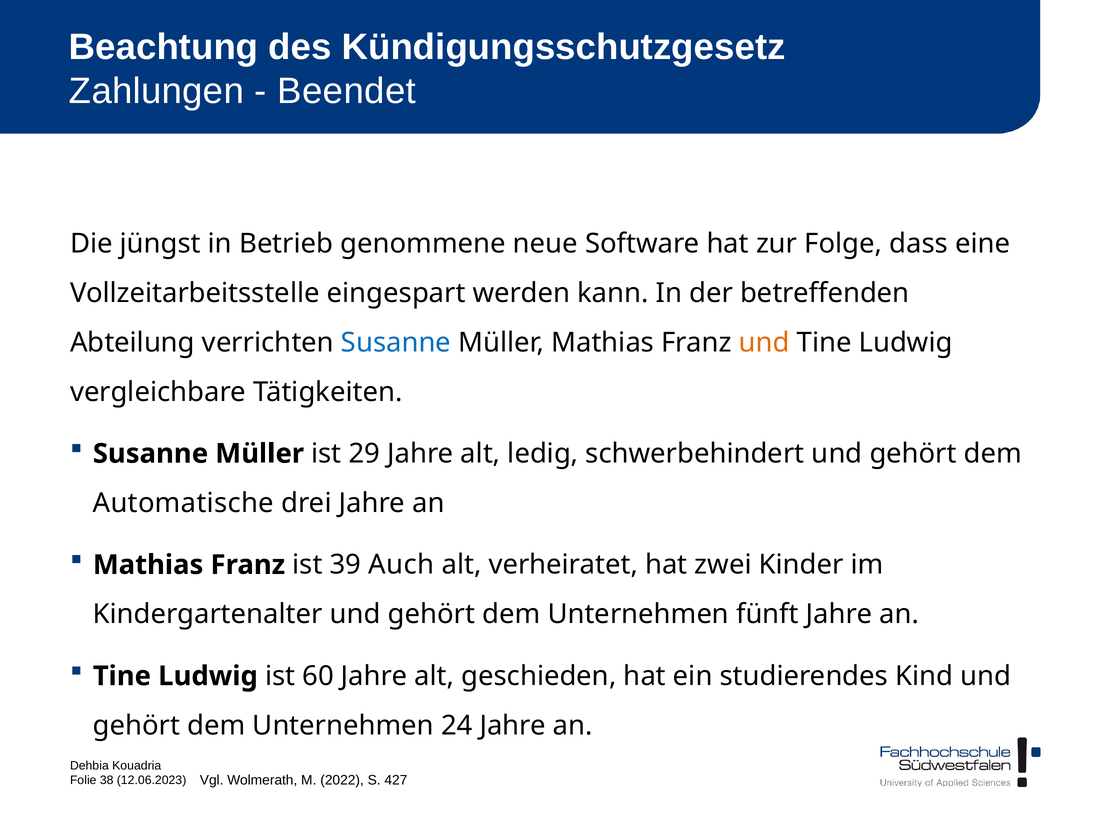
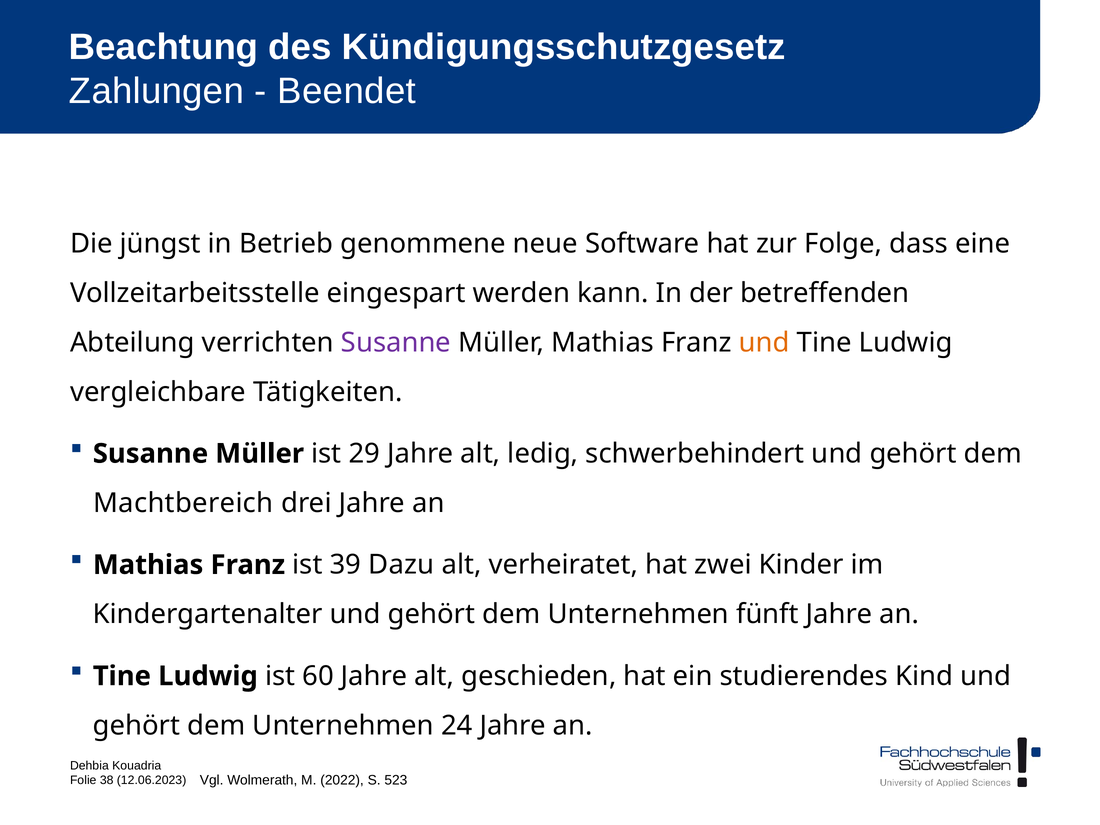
Susanne colour: blue -> purple (396, 342)
Automatische: Automatische -> Machtbereich (183, 503)
Auch: Auch -> Dazu (401, 565)
427: 427 -> 523 (396, 780)
